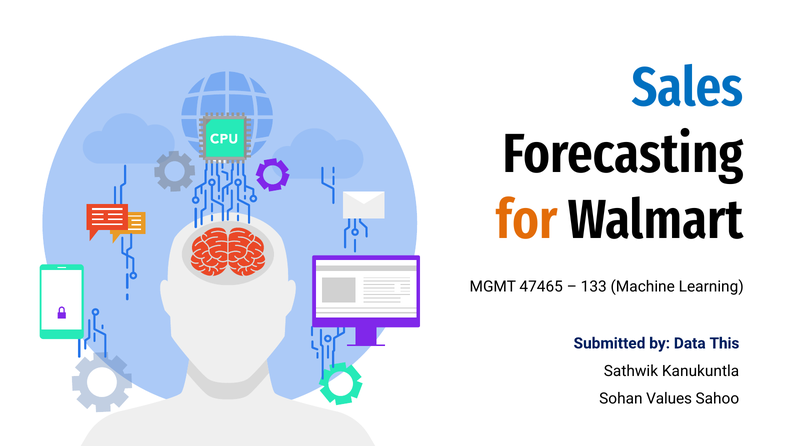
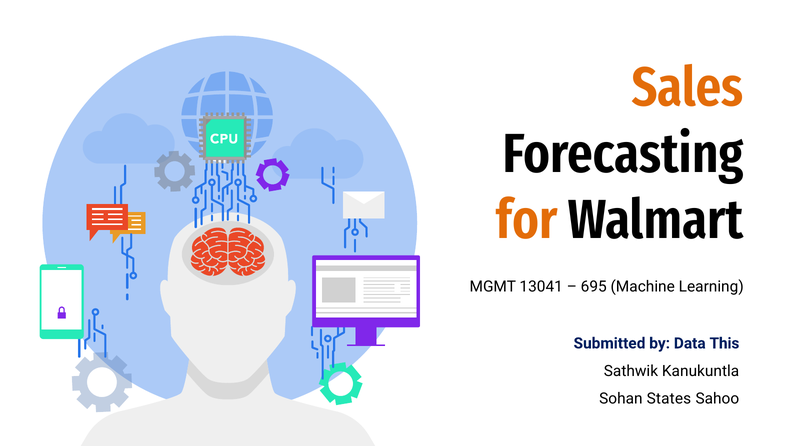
Sales colour: blue -> orange (688, 88)
47465: 47465 -> 13041 (541, 287)
133: 133 -> 695 (594, 287)
Values: Values -> States (669, 399)
